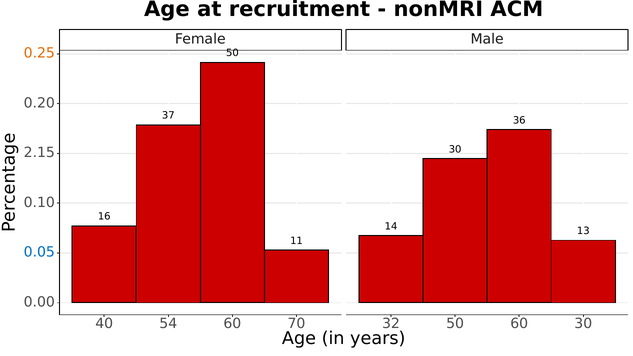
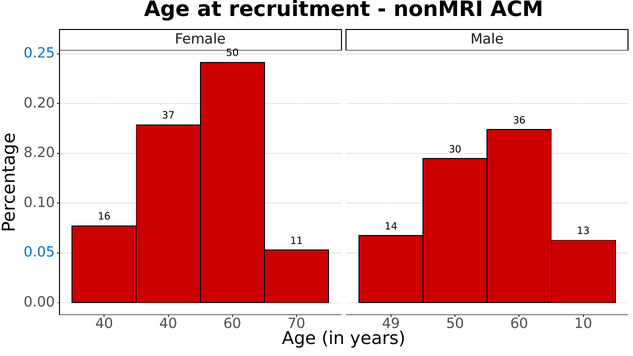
0.25 colour: orange -> blue (39, 53)
2.15: 2.15 -> 8.20 (39, 153)
40 54: 54 -> 40 (168, 324)
32: 32 -> 49 (391, 324)
60 30: 30 -> 10 (583, 324)
